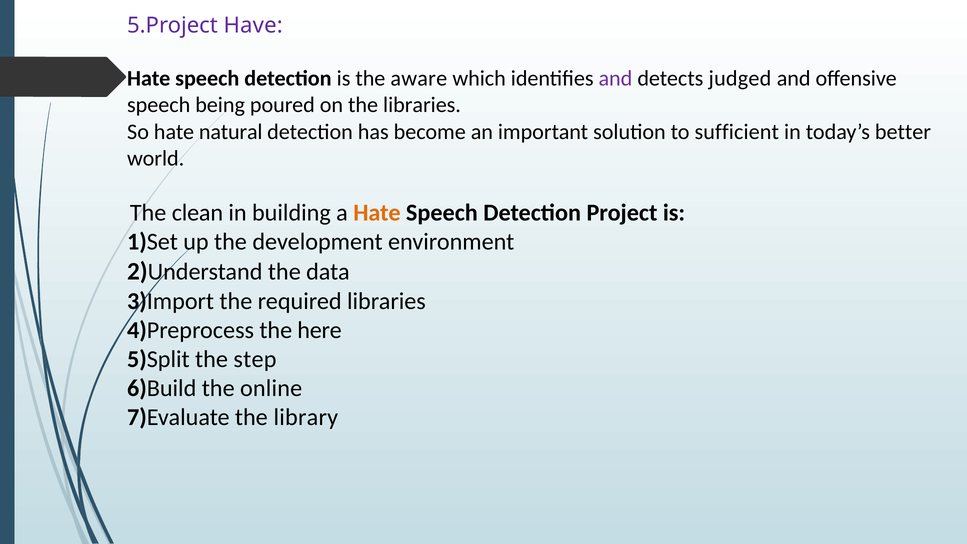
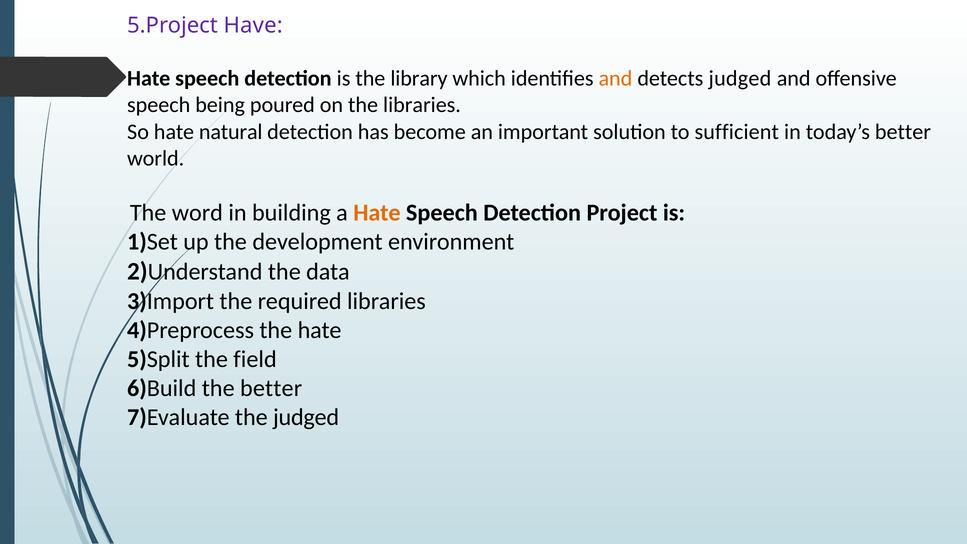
aware: aware -> library (419, 79)
and colour: purple -> orange (615, 79)
clean: clean -> word (197, 213)
the here: here -> hate (320, 330)
step: step -> field (255, 359)
the online: online -> better (271, 388)
the library: library -> judged (306, 417)
